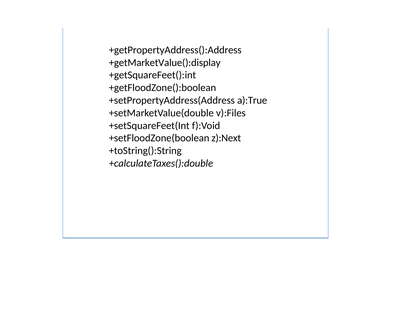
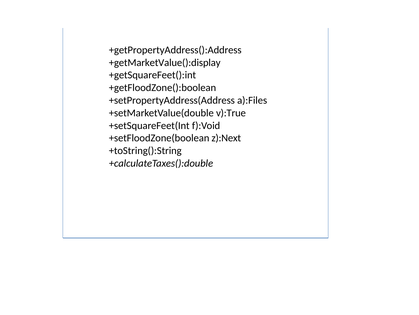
a):True: a):True -> a):Files (252, 100)
v):Files: v):Files -> v):True (231, 113)
